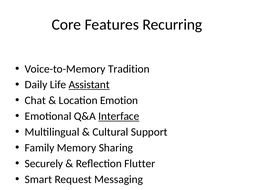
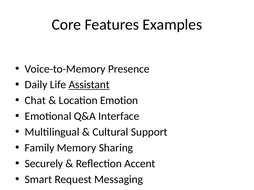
Recurring: Recurring -> Examples (172, 25)
Tradition: Tradition -> Presence (129, 69)
Interface underline: present -> none (119, 117)
Flutter: Flutter -> Accent (140, 164)
